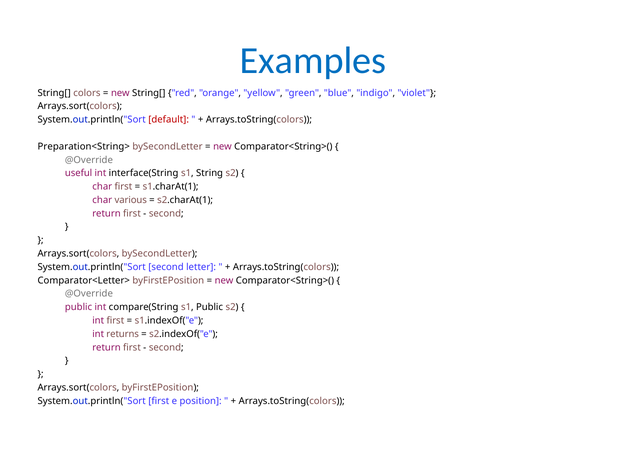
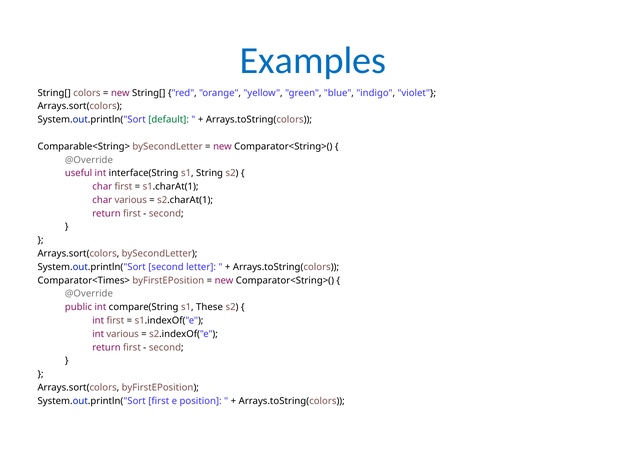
default colour: red -> green (169, 120)
Preparation<String>: Preparation<String> -> Comparable<String> (84, 147)
Comparator<Letter>: Comparator<Letter> -> Comparator<Times> (84, 281)
s1 Public: Public -> These (209, 308)
int returns: returns -> various (123, 334)
